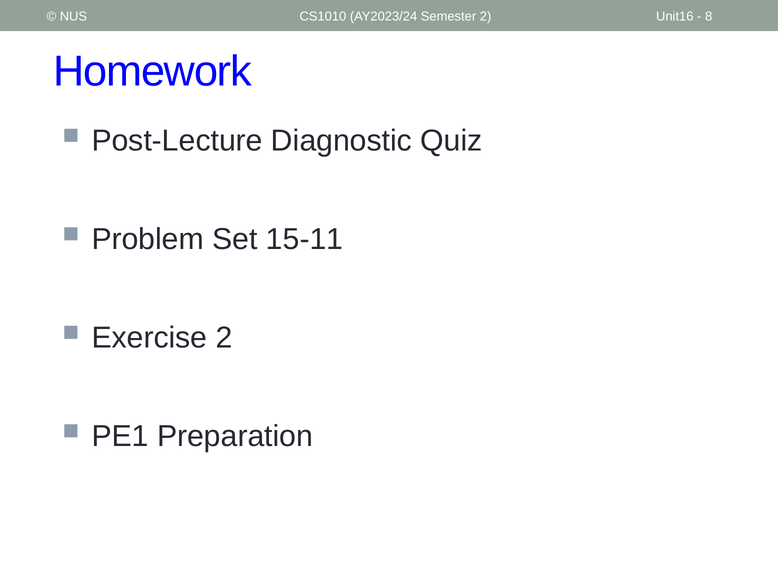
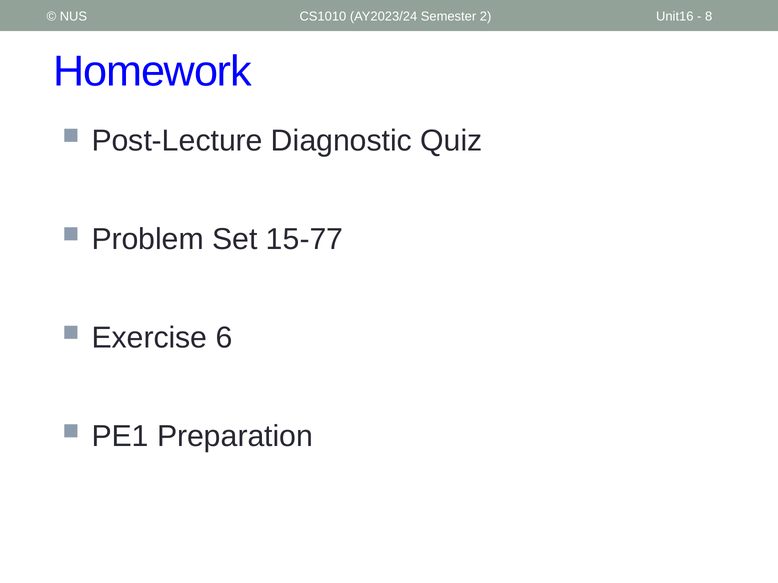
15-11: 15-11 -> 15-77 (305, 239)
Exercise 2: 2 -> 6 (224, 338)
